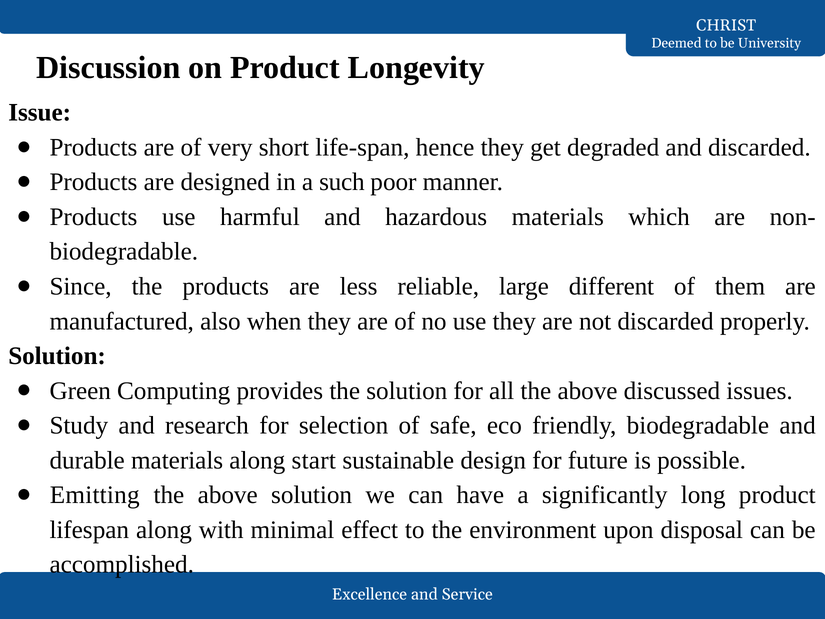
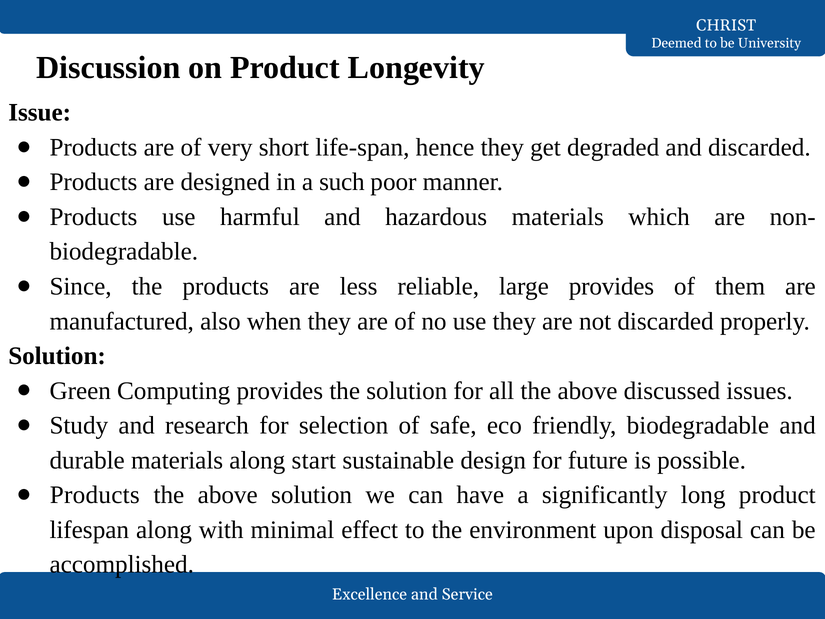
large different: different -> provides (611, 286)
Emitting: Emitting -> Products (95, 495)
